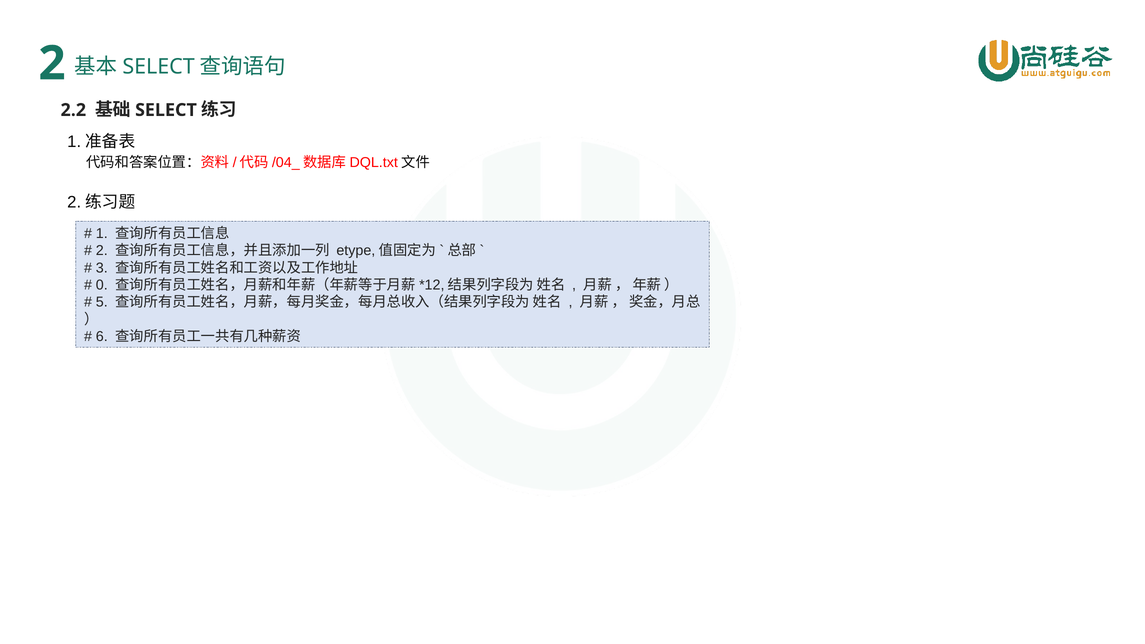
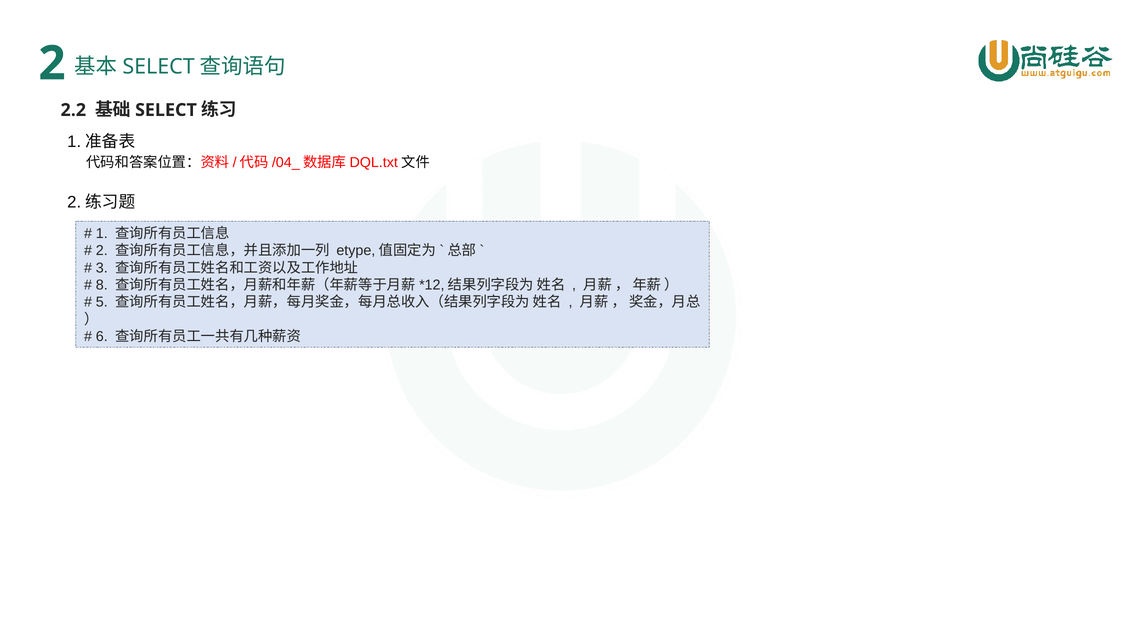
0: 0 -> 8 (102, 285)
